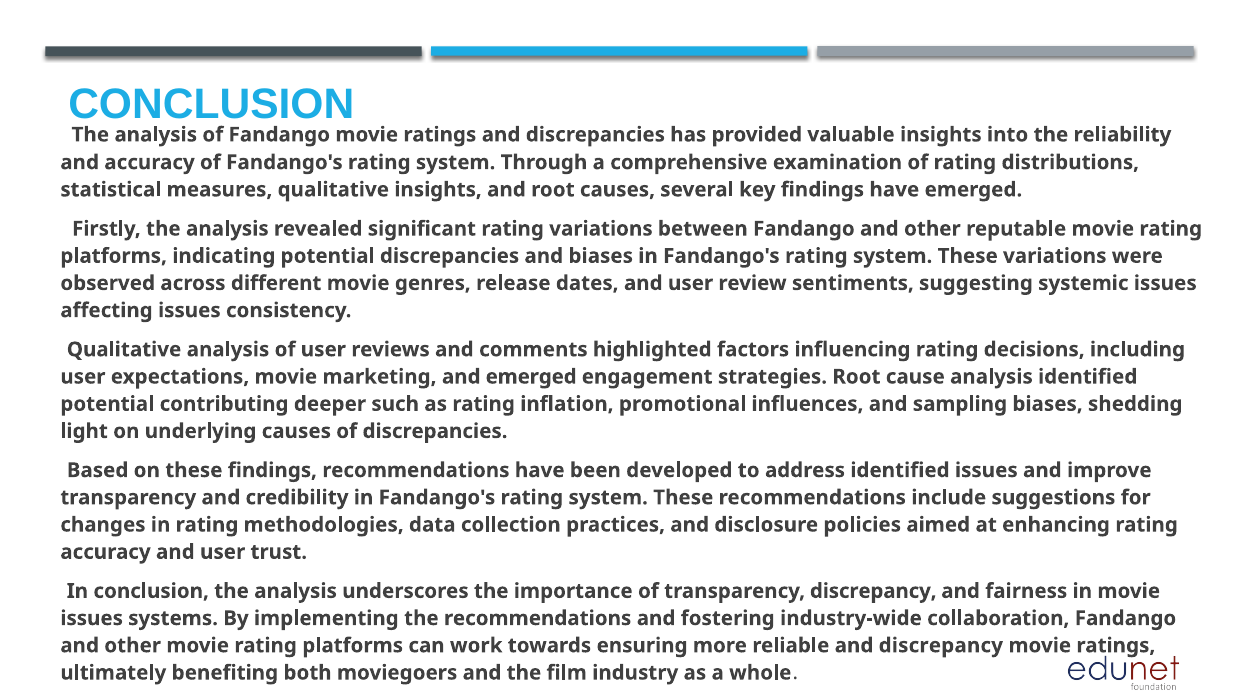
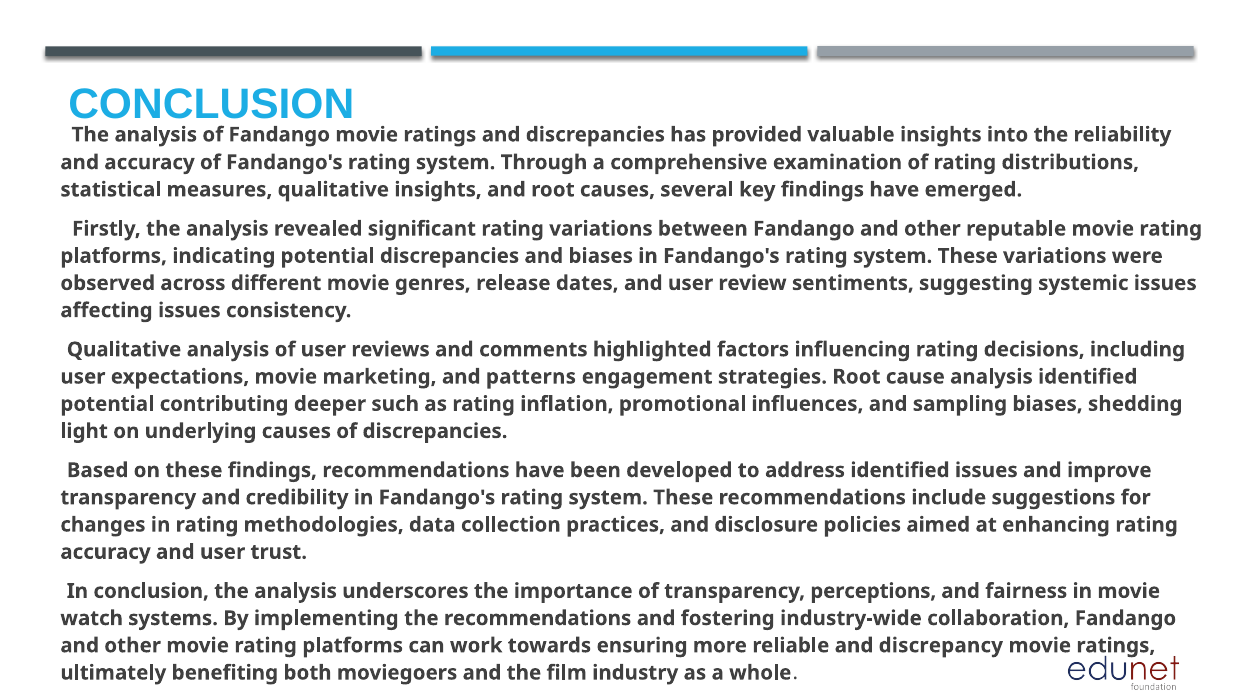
and emerged: emerged -> patterns (531, 377)
transparency discrepancy: discrepancy -> perceptions (873, 591)
issues: issues -> watch (92, 618)
